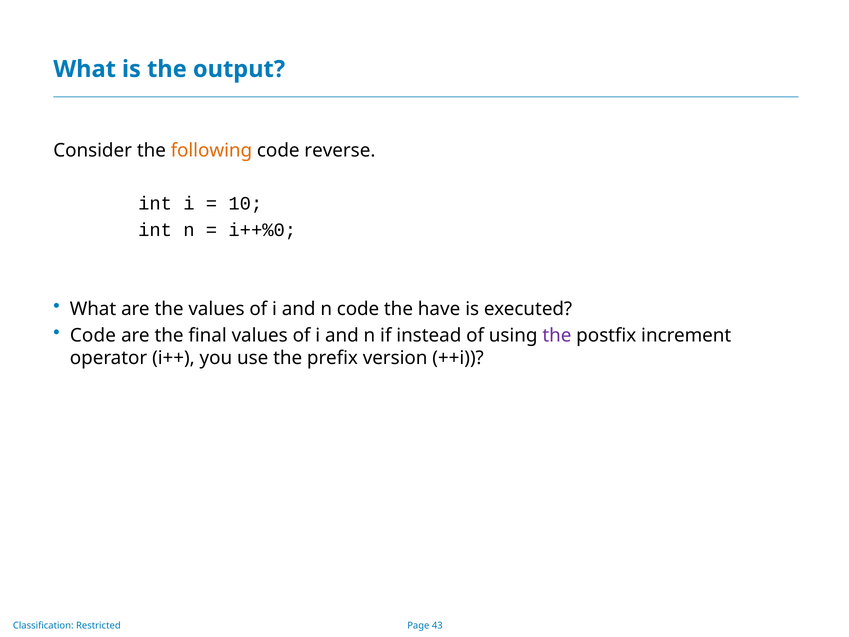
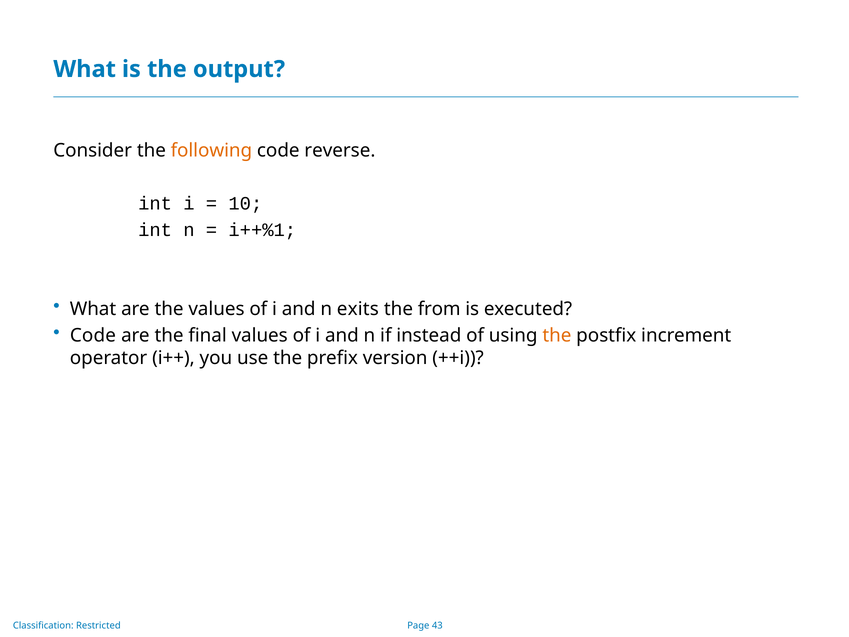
i++%0: i++%0 -> i++%1 (262, 230)
n code: code -> exits (358, 309)
have: have -> from (439, 309)
the colour: purple -> orange (557, 335)
